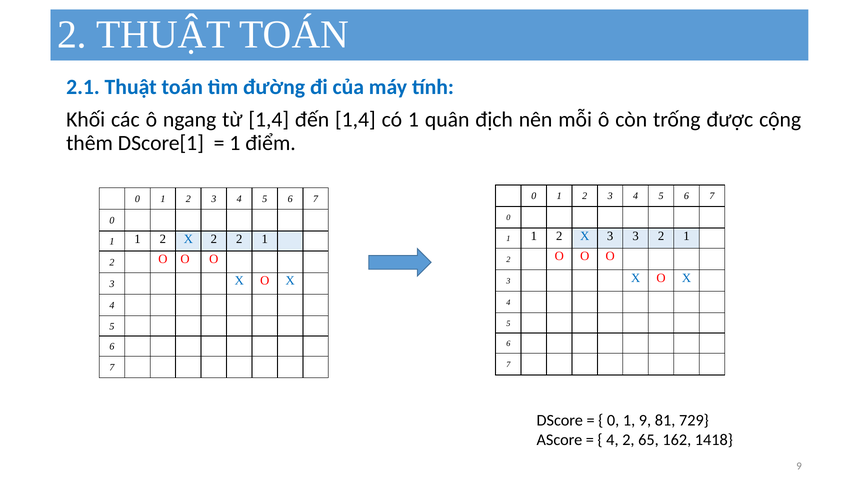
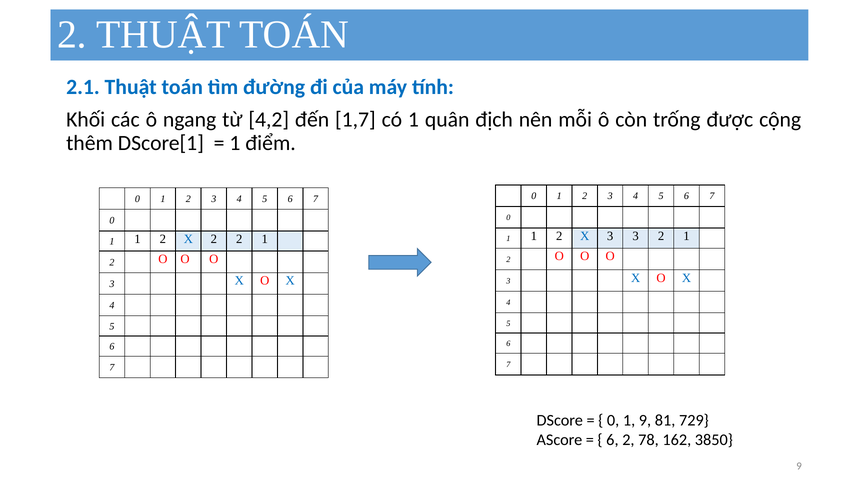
từ 1,4: 1,4 -> 4,2 (269, 120)
đến 1,4: 1,4 -> 1,7 (355, 120)
4: 4 -> 6 (612, 440)
65: 65 -> 78 (648, 440)
1418: 1418 -> 3850 (714, 440)
